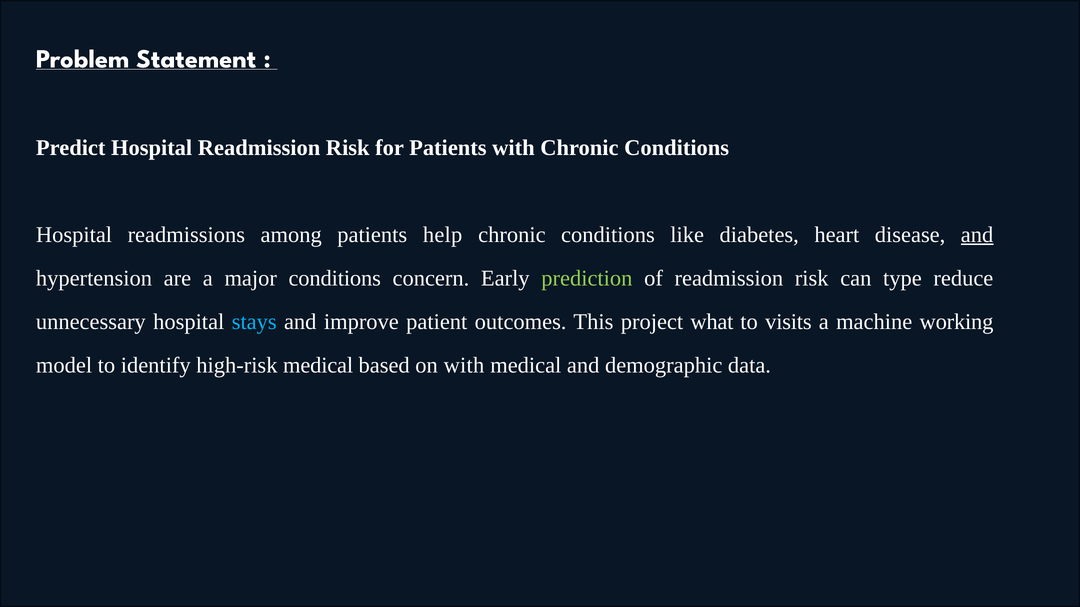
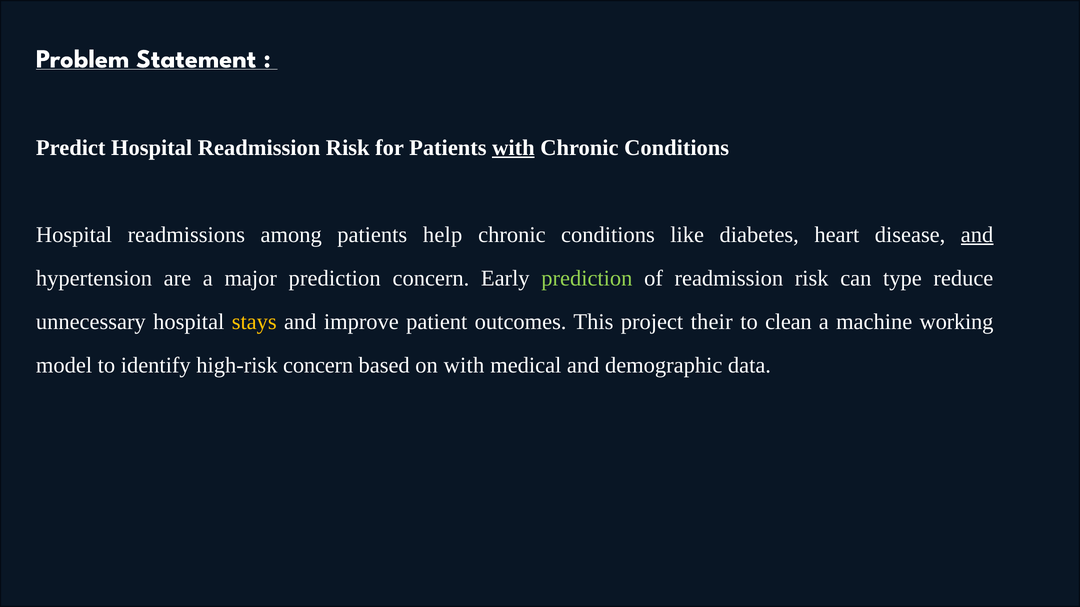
with underline: none -> present (513, 148)
major conditions: conditions -> prediction (335, 278)
stays colour: light blue -> yellow (254, 322)
what: what -> their (712, 322)
visits: visits -> clean (788, 322)
high-risk medical: medical -> concern (318, 365)
